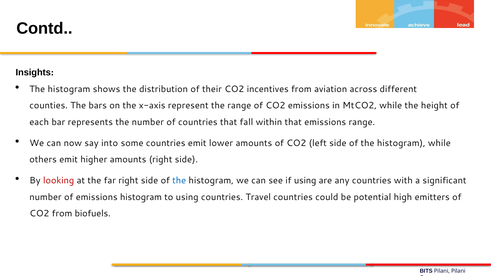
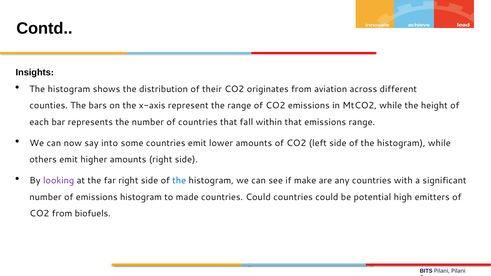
incentives: incentives -> originates (268, 89)
looking colour: red -> purple (59, 181)
if using: using -> make (305, 181)
to using: using -> made (187, 197)
Travel: Travel -> Could (258, 197)
